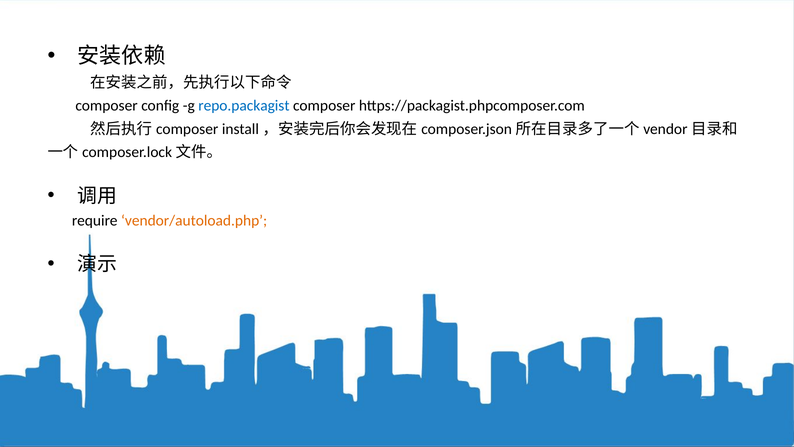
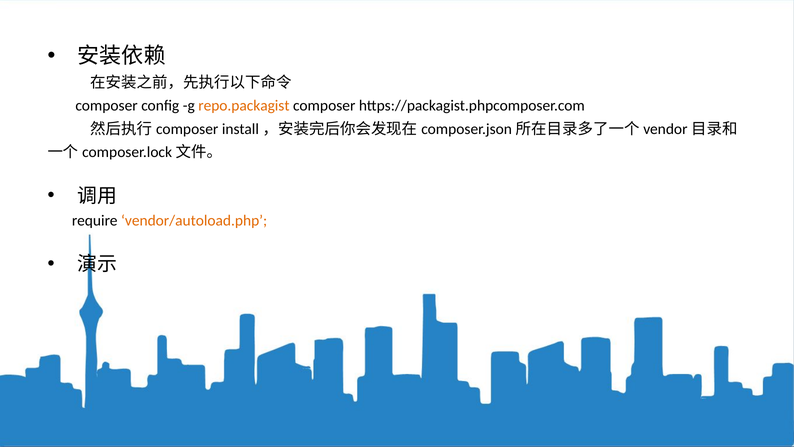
repo.packagist colour: blue -> orange (244, 106)
